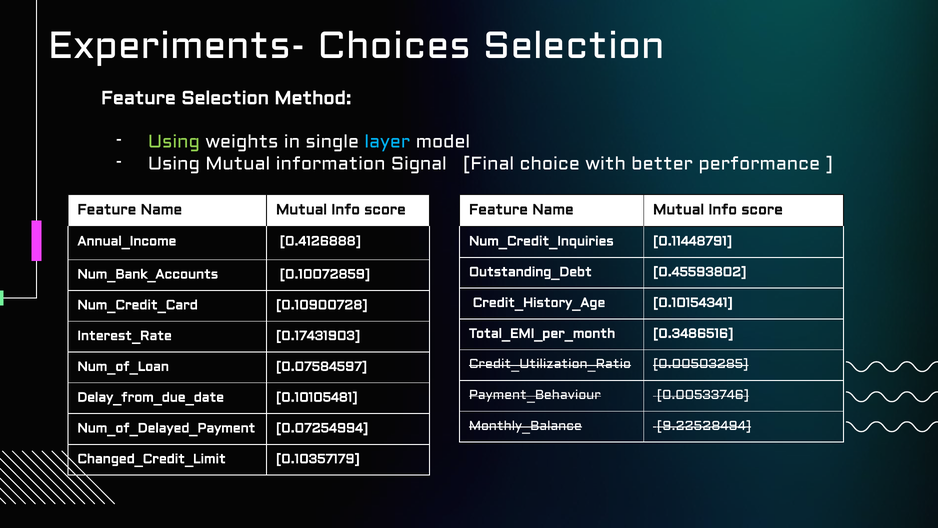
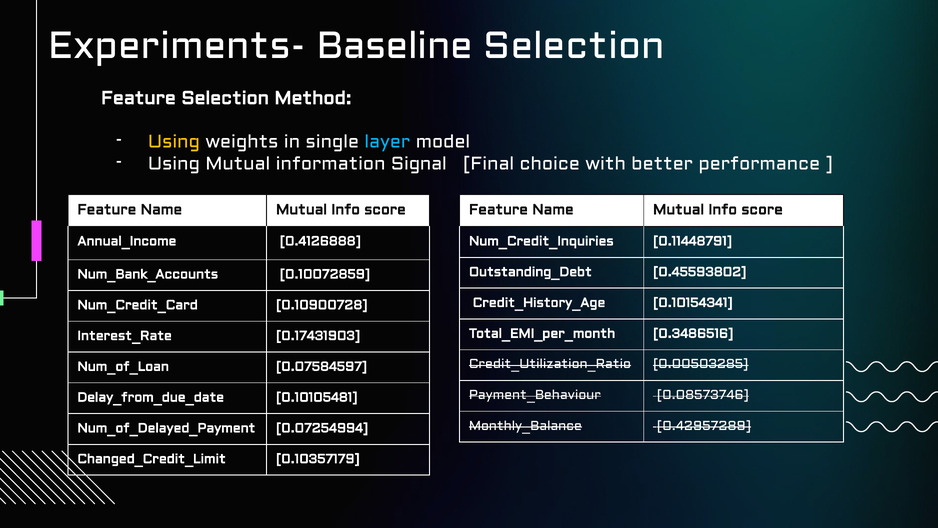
Choices: Choices -> Baseline (395, 46)
Using colour: light green -> yellow (174, 142)
0.00533746: 0.00533746 -> 0.08573746 (703, 395)
9.22528494: 9.22528494 -> 0.42957289 (704, 425)
